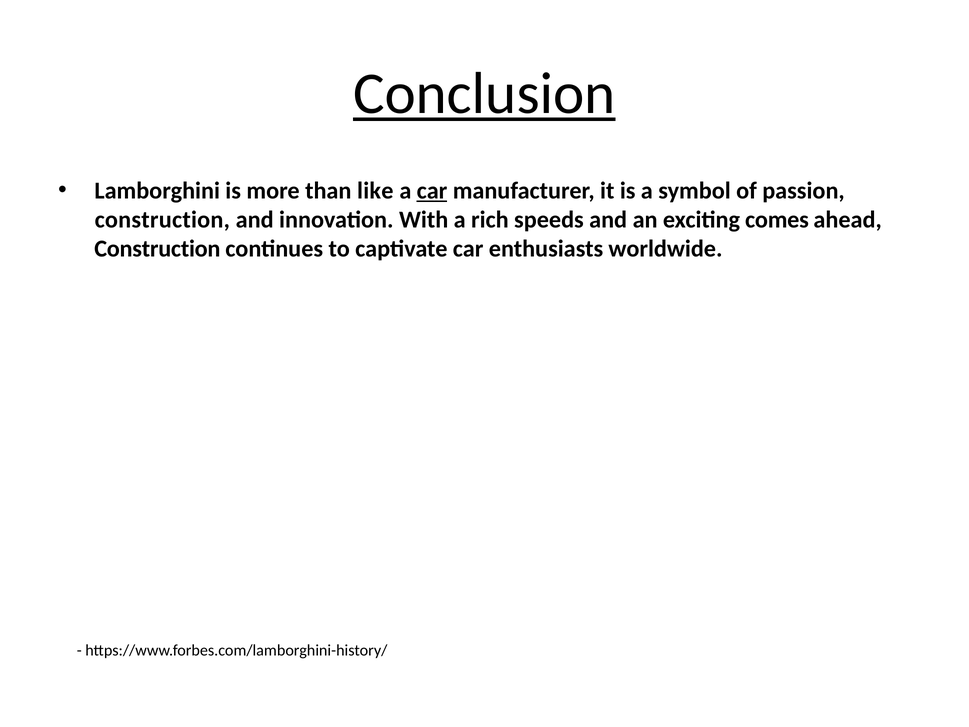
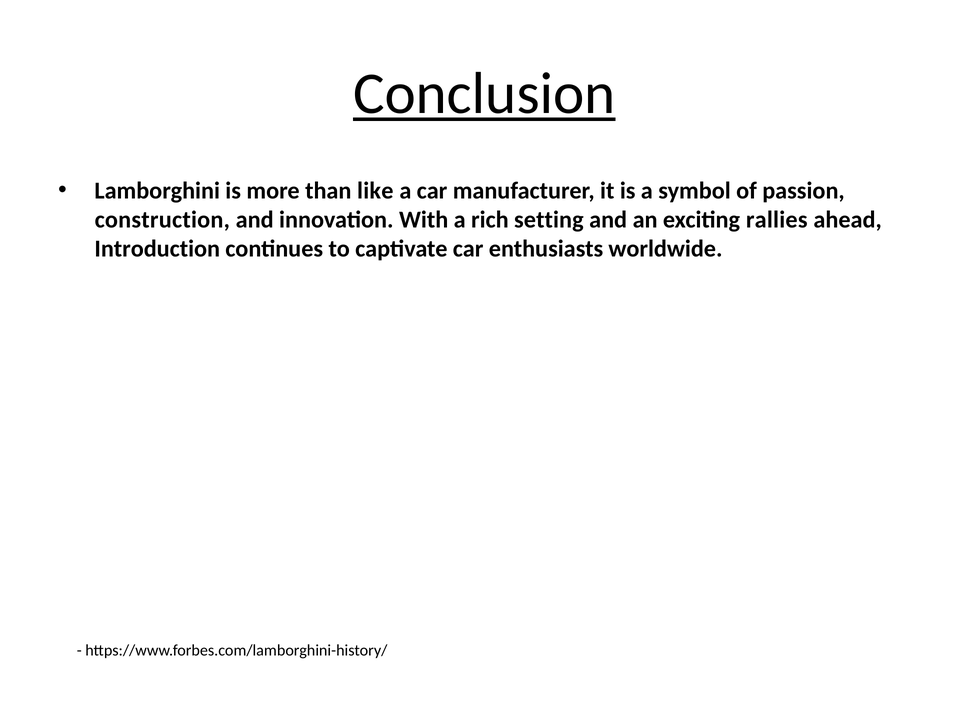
car underline: present -> none (432, 191)
speeds: speeds -> setting (549, 220)
comes: comes -> rallies (777, 220)
Construction: Construction -> Introduction (157, 249)
